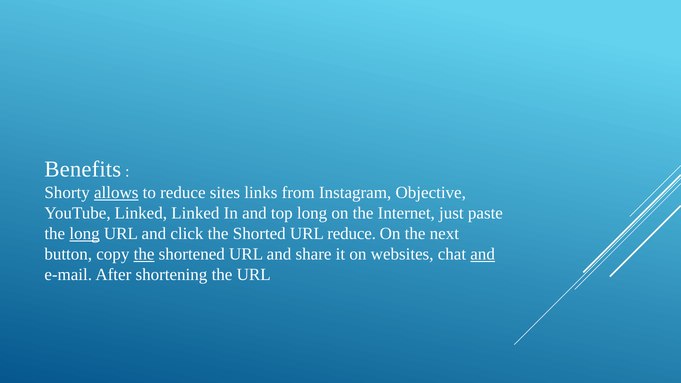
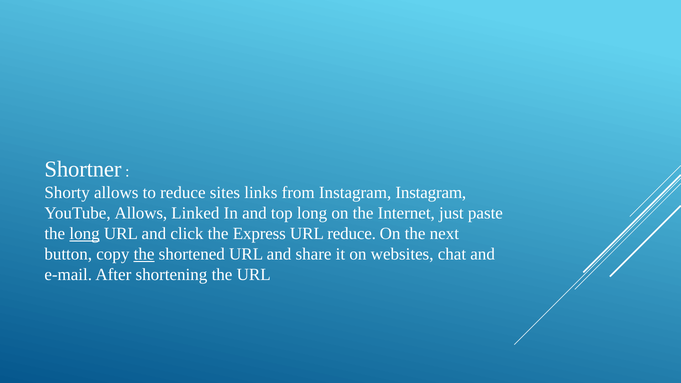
Benefits: Benefits -> Shortner (83, 169)
allows underline: present -> none (116, 193)
Instagram Objective: Objective -> Instagram (431, 193)
YouTube Linked: Linked -> Allows (141, 213)
Shorted: Shorted -> Express (259, 234)
and underline: present -> none (483, 254)
